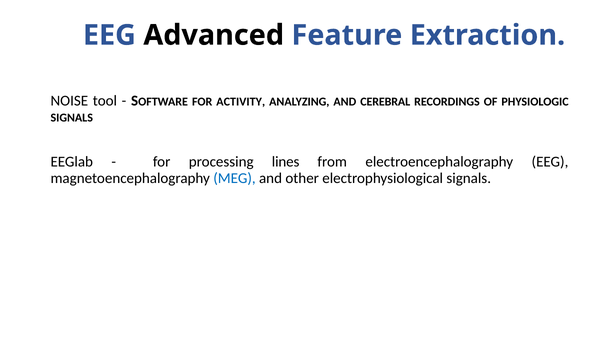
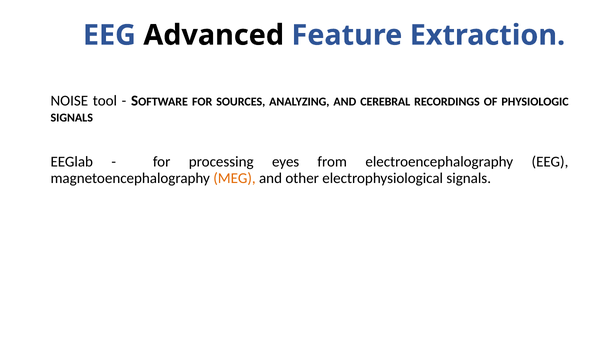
ACTIVITY: ACTIVITY -> SOURCES (241, 102)
lines: lines -> eyes (286, 162)
MEG colour: blue -> orange (234, 178)
